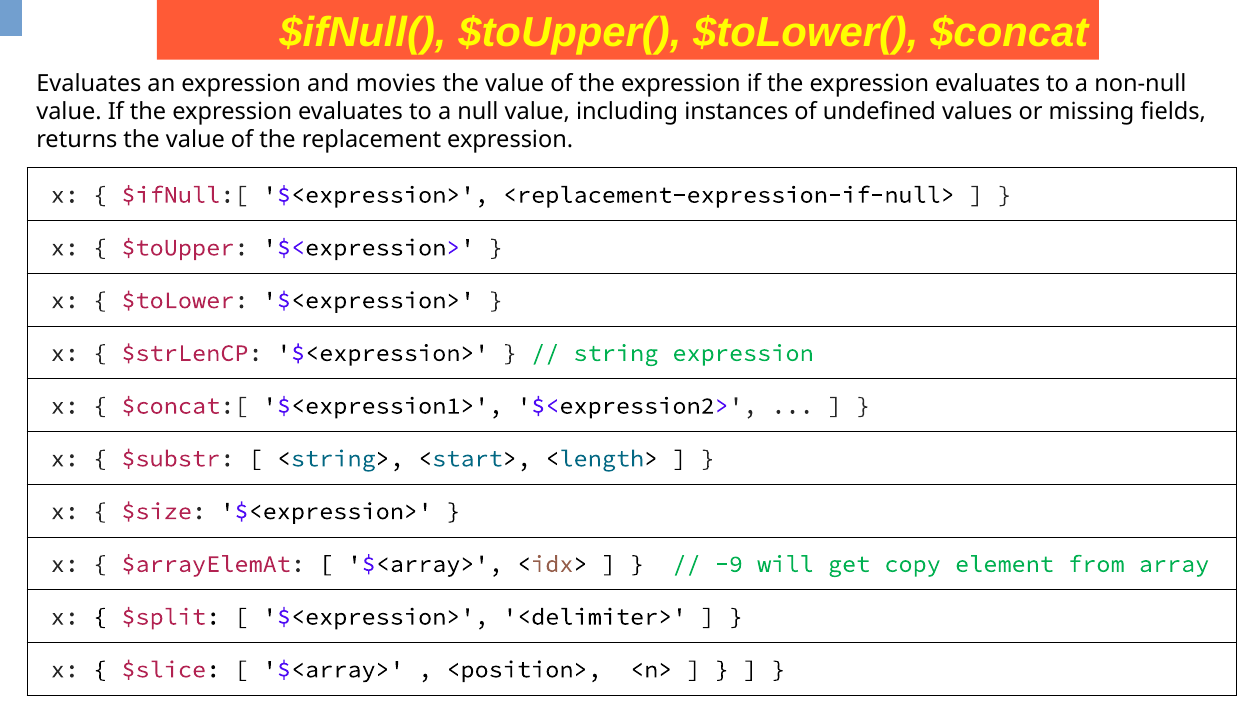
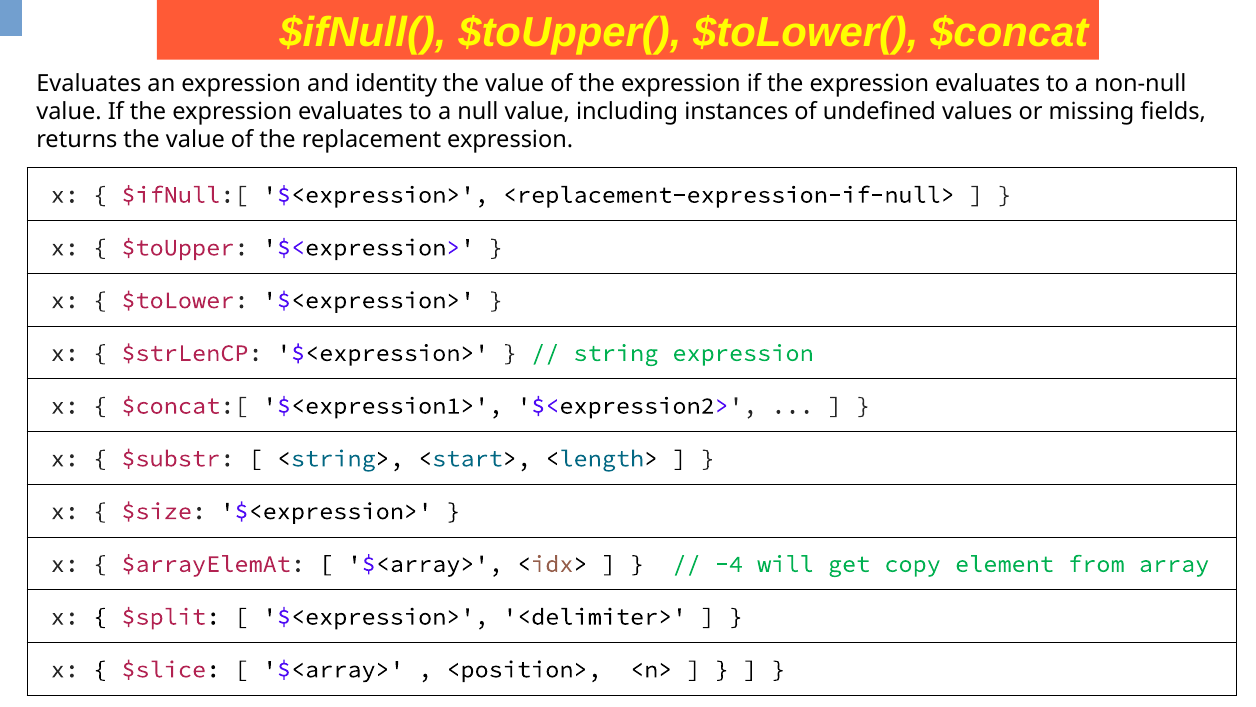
movies: movies -> identity (396, 83)
-9: -9 -> -4 (729, 564)
